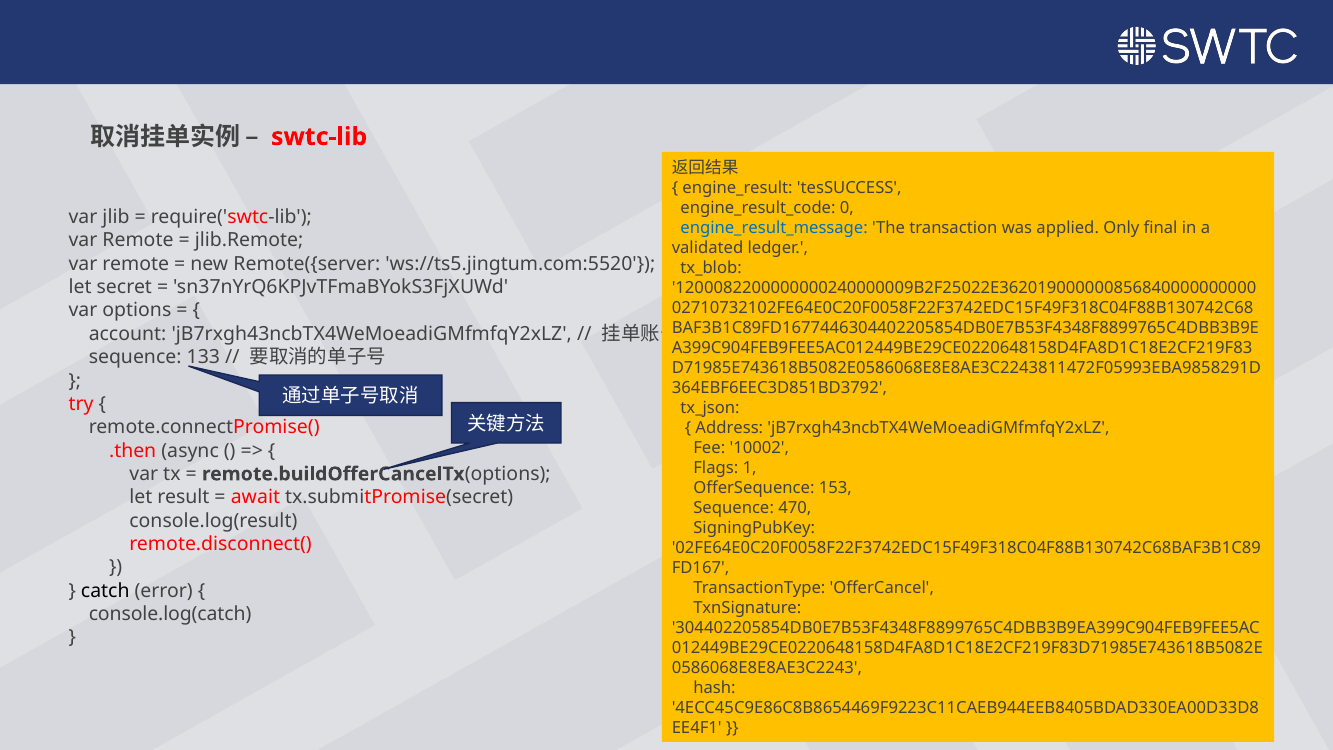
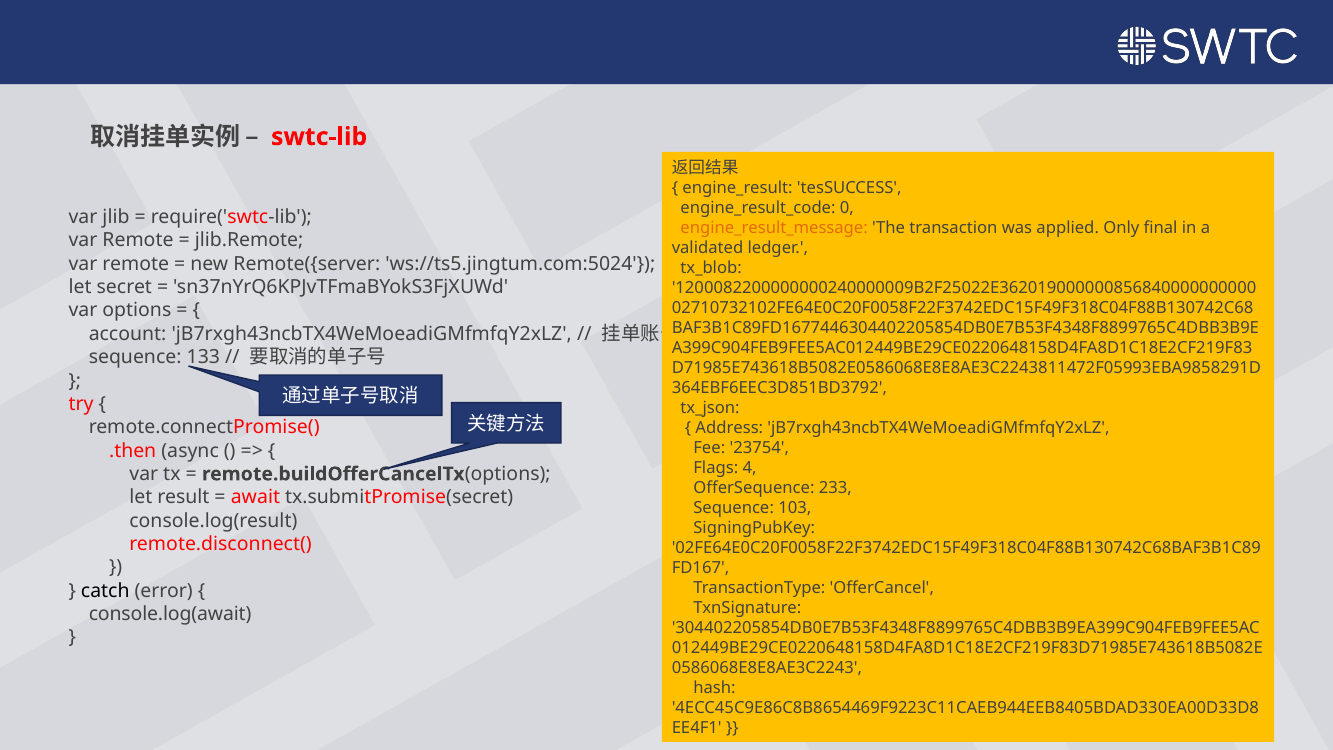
engine_result_message colour: blue -> orange (774, 228)
ws://ts5.jingtum.com:5520: ws://ts5.jingtum.com:5520 -> ws://ts5.jingtum.com:5024 (520, 264)
10002: 10002 -> 23754 (759, 448)
1: 1 -> 4 (750, 468)
153: 153 -> 233 (835, 488)
470: 470 -> 103 (795, 508)
console.log(catch: console.log(catch -> console.log(await (170, 614)
